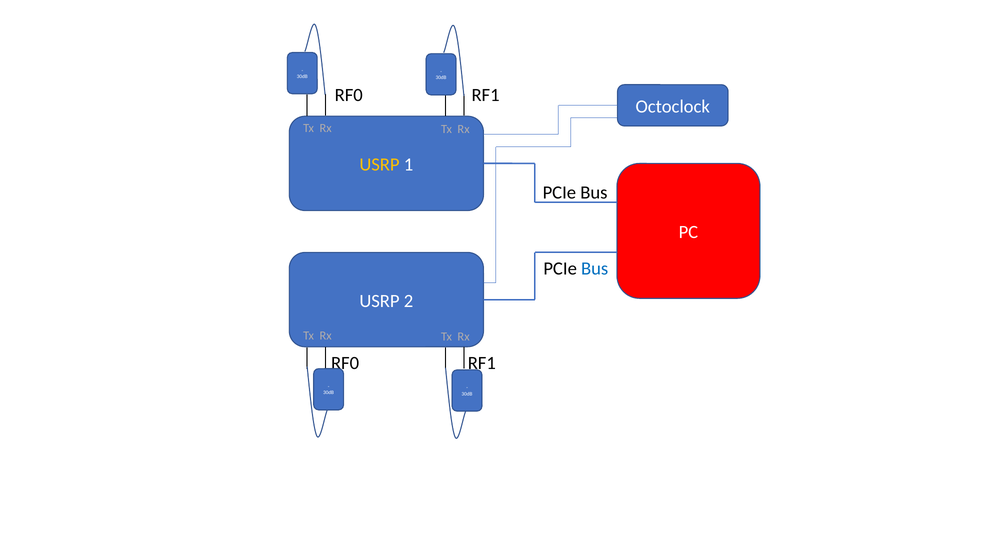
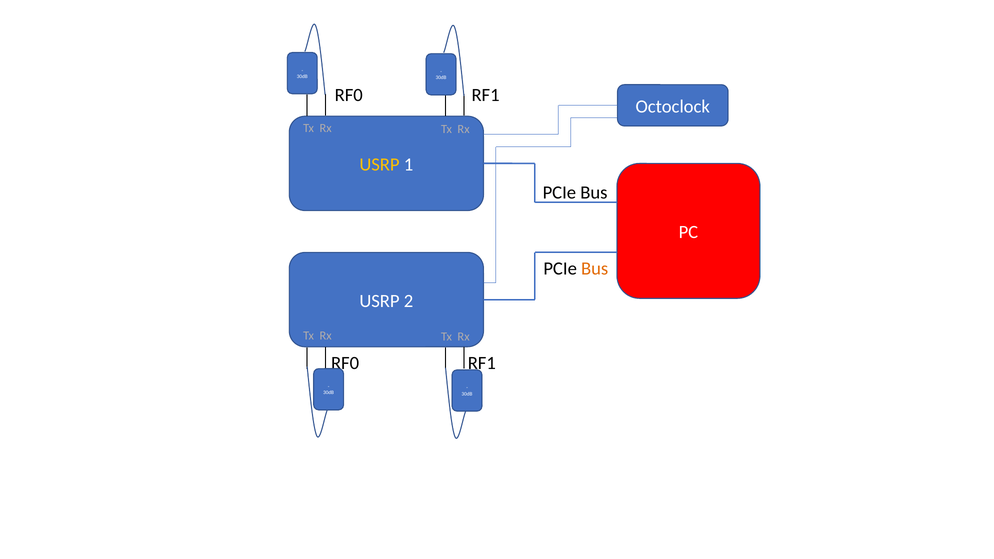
Bus colour: blue -> orange (595, 269)
